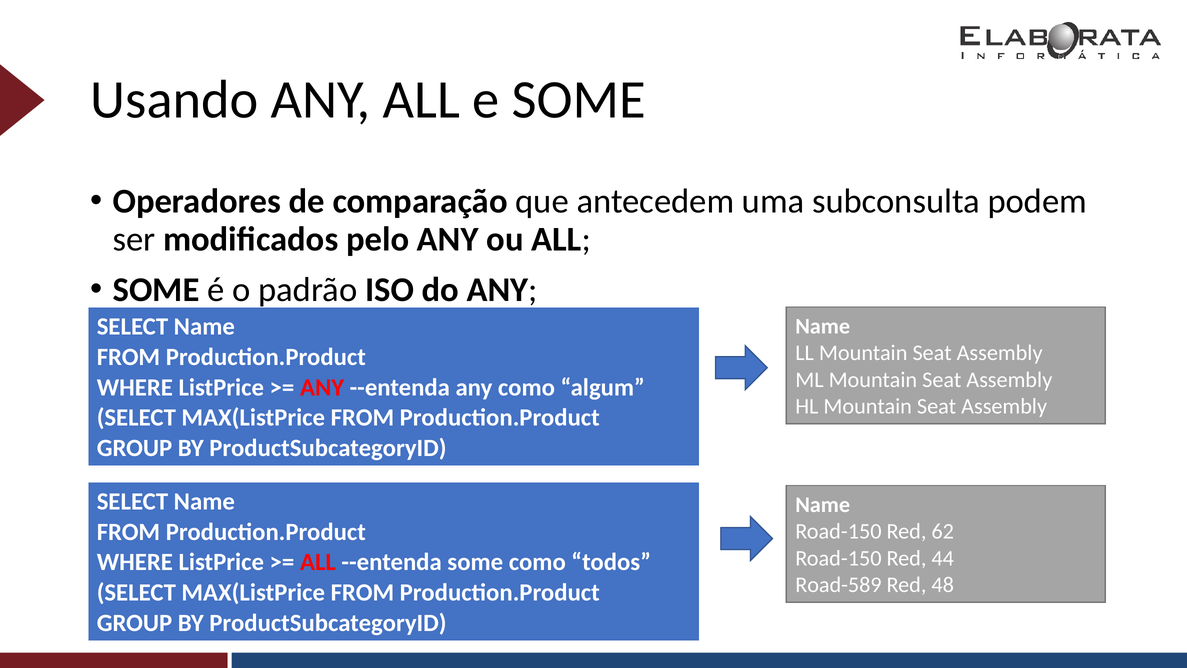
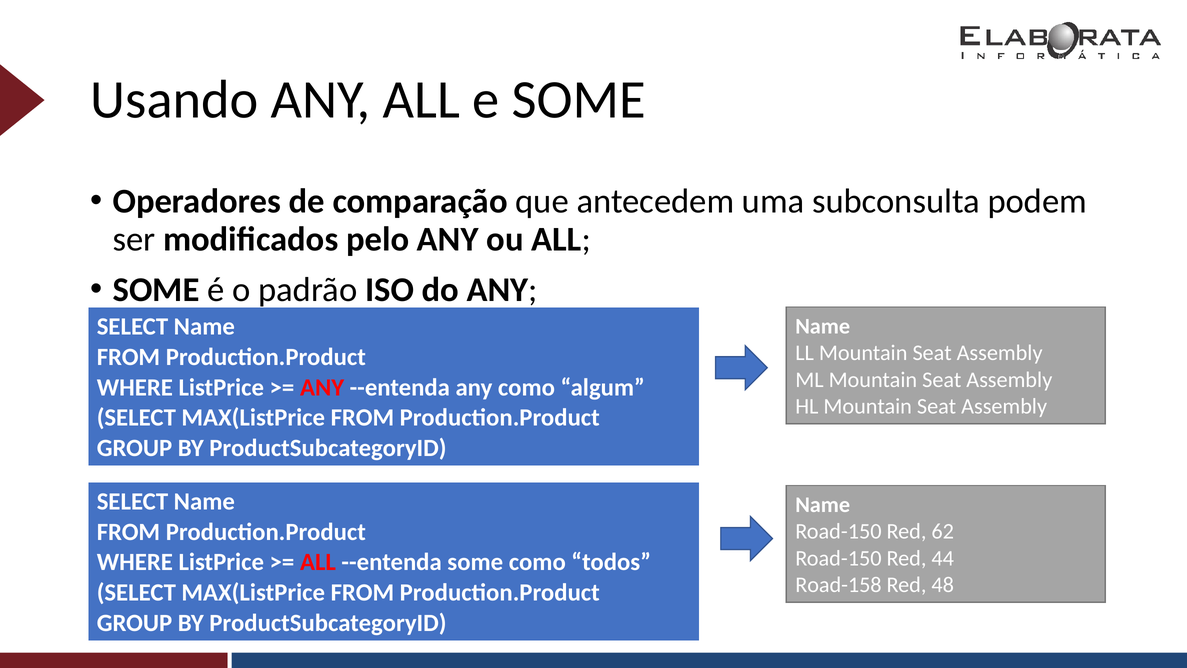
Road-589: Road-589 -> Road-158 (838, 585)
